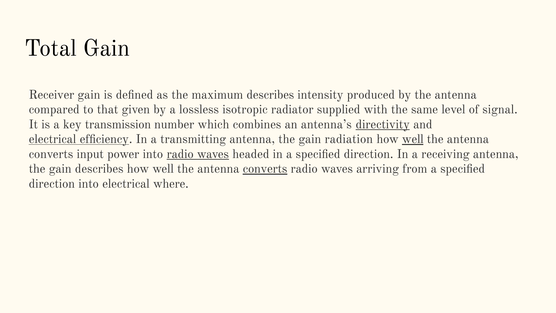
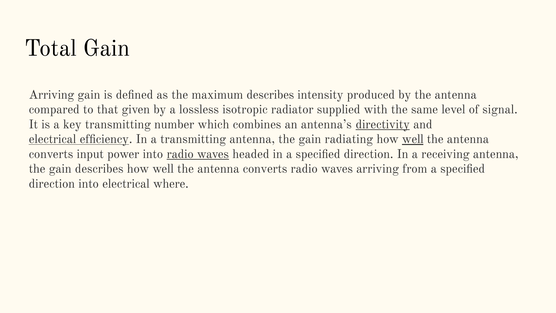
Receiver: Receiver -> Arriving (52, 95)
key transmission: transmission -> transmitting (118, 124)
radiation: radiation -> radiating (349, 139)
converts underline: present -> none (265, 169)
